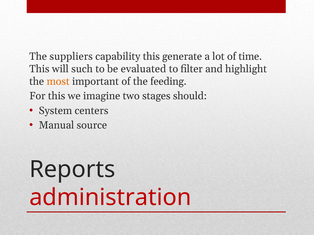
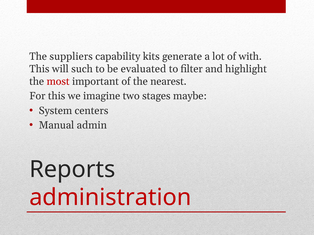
capability this: this -> kits (151, 56)
time: time -> with (250, 56)
most colour: orange -> red (58, 82)
feeding: feeding -> nearest (168, 82)
should: should -> maybe (190, 96)
source: source -> admin (92, 126)
